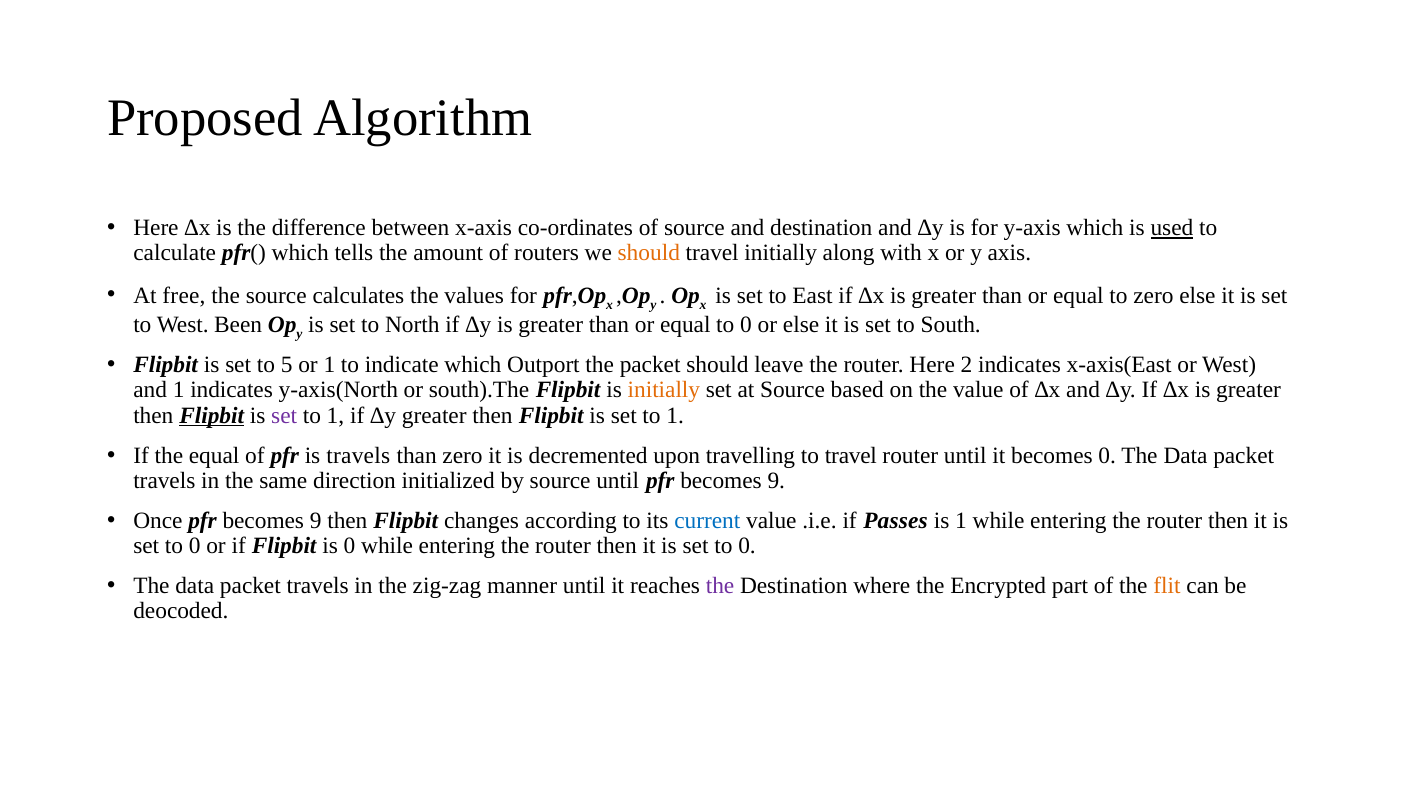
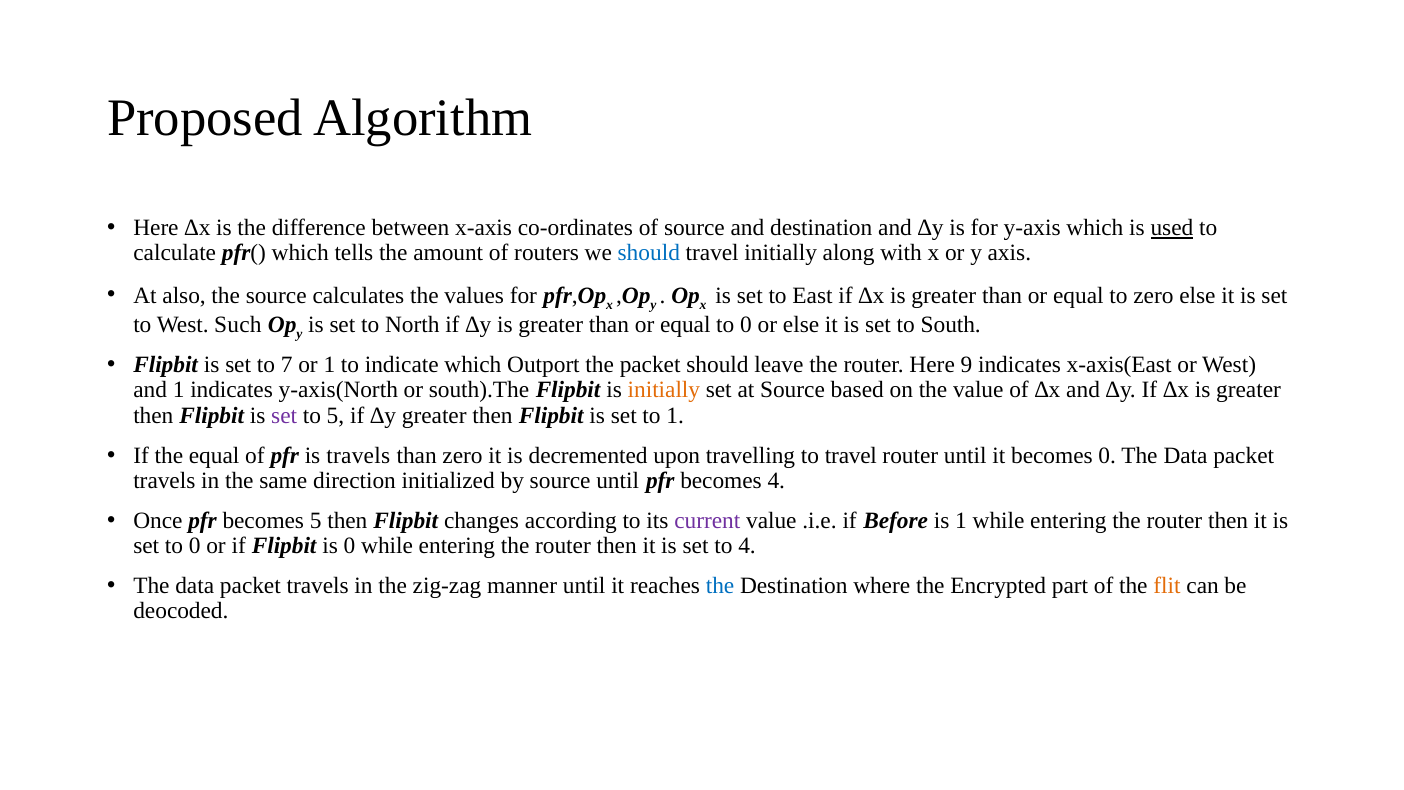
should colour: orange -> blue (649, 253)
free: free -> also (184, 296)
Been: Been -> Such (238, 324)
5: 5 -> 7 (287, 365)
2: 2 -> 9 (967, 365)
Flipbit underline: present -> none (212, 415)
1: 1 -> 5 (336, 415)
until pfr becomes 9: 9 -> 4 (776, 480)
Once pfr becomes 9: 9 -> 5 (316, 520)
current colour: blue -> purple (707, 520)
Passes: Passes -> Before (896, 520)
0: 0 -> 4 (747, 545)
the colour: purple -> blue (720, 585)
